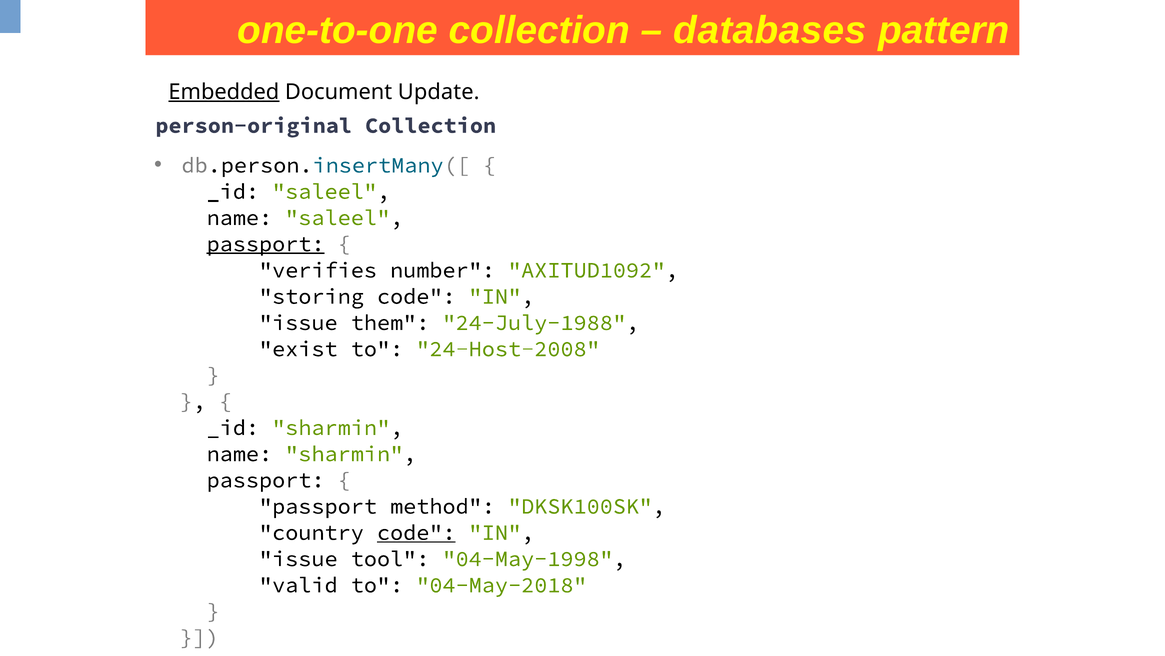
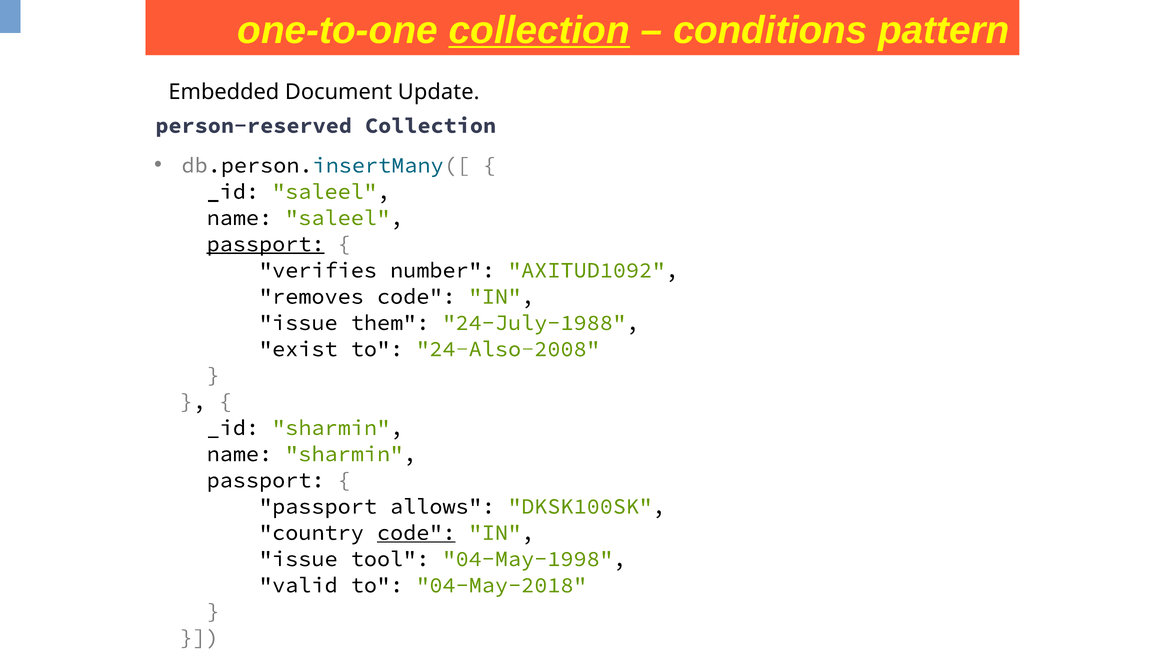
collection underline: none -> present (539, 30)
databases: databases -> conditions (770, 30)
Embedded underline: present -> none (224, 92)
person-original: person-original -> person-reserved (254, 125)
storing: storing -> removes (311, 296)
24-Host-2008: 24-Host-2008 -> 24-Also-2008 (508, 349)
method: method -> allows (443, 506)
